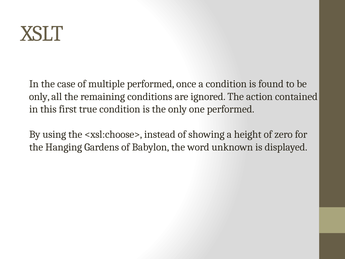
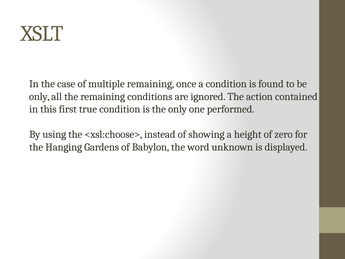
multiple performed: performed -> remaining (151, 84)
